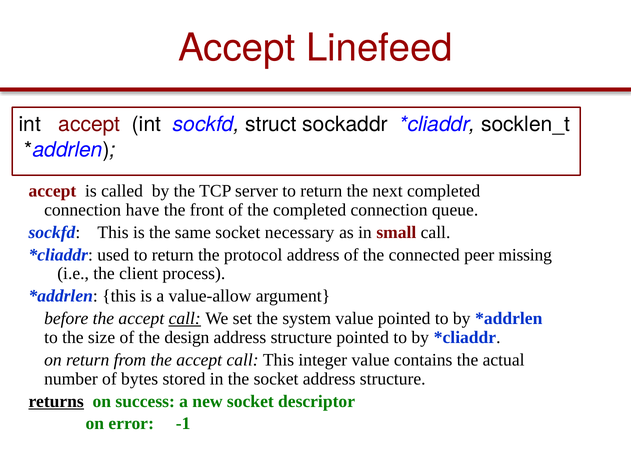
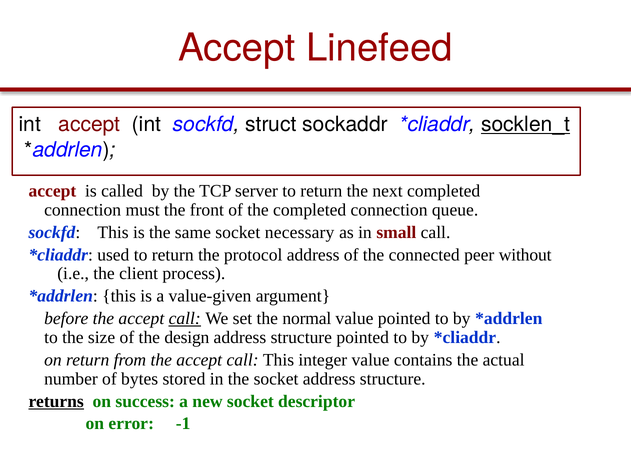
socklen_t underline: none -> present (526, 125)
have: have -> must (143, 210)
missing: missing -> without (525, 255)
value-allow: value-allow -> value-given (210, 296)
system: system -> normal (307, 319)
